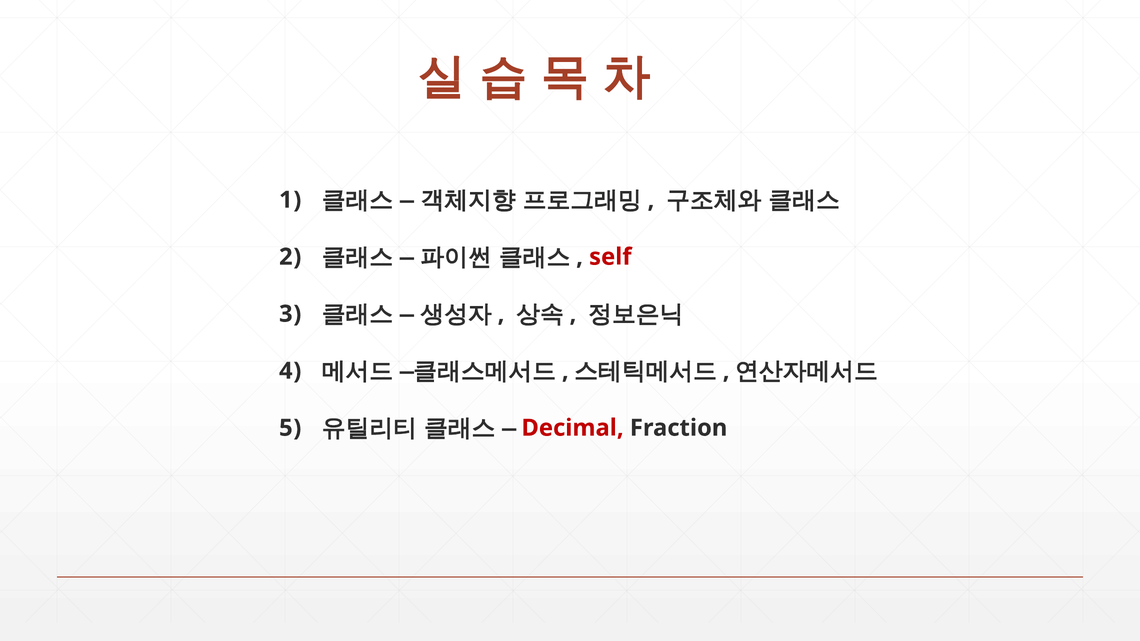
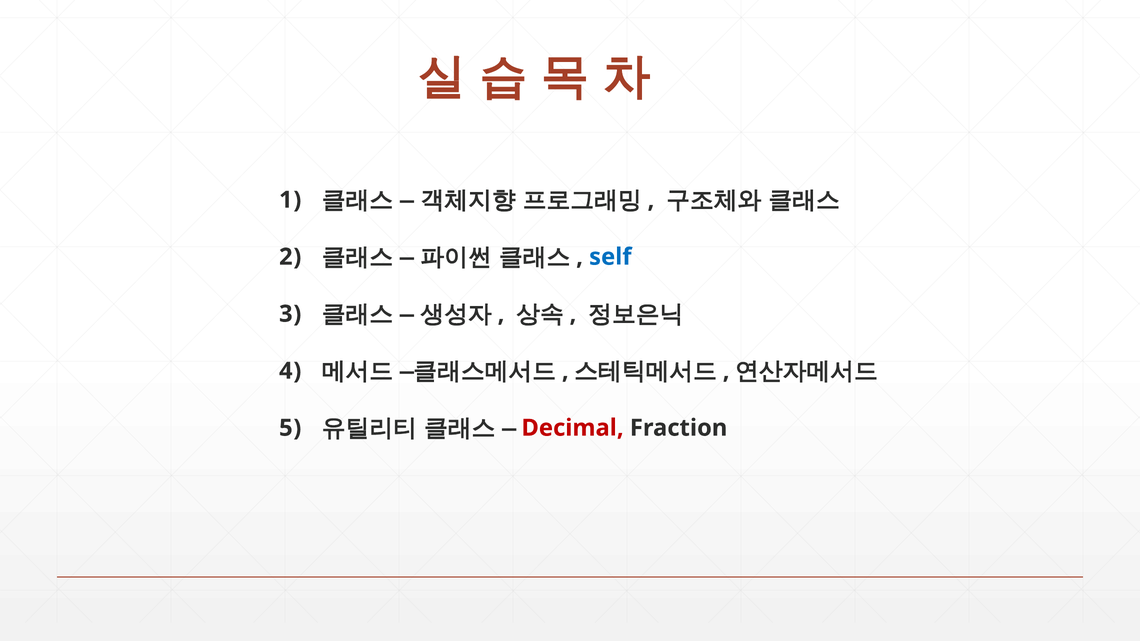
self colour: red -> blue (610, 257)
